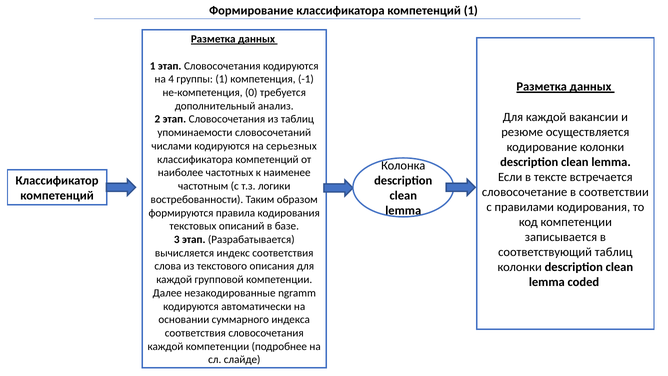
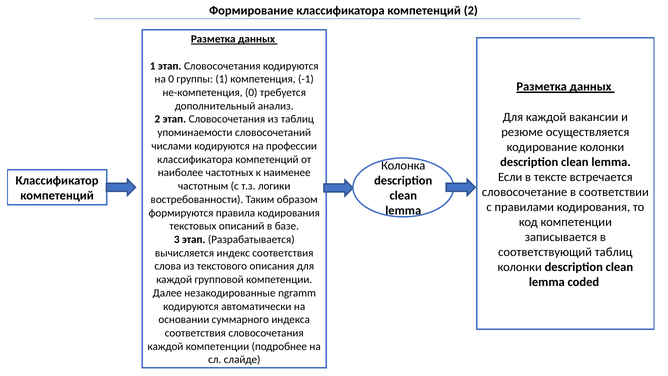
компетенций 1: 1 -> 2 (471, 11)
на 4: 4 -> 0 (171, 79)
серьезных: серьезных -> профессии (292, 146)
